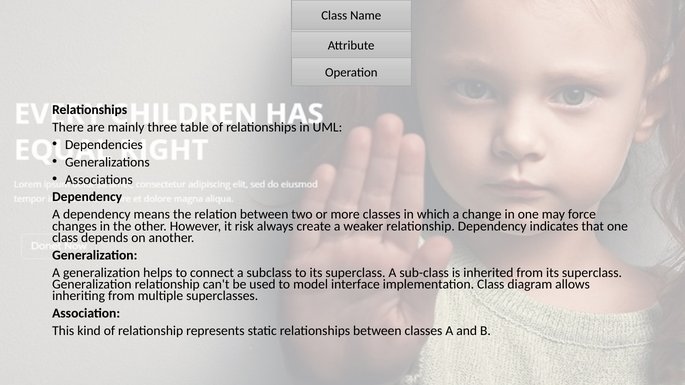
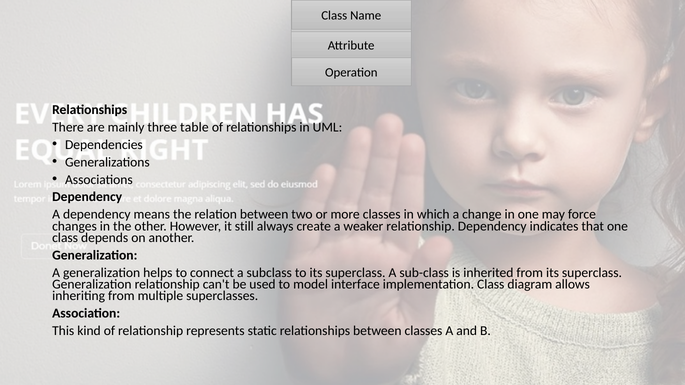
risk: risk -> still (244, 226)
